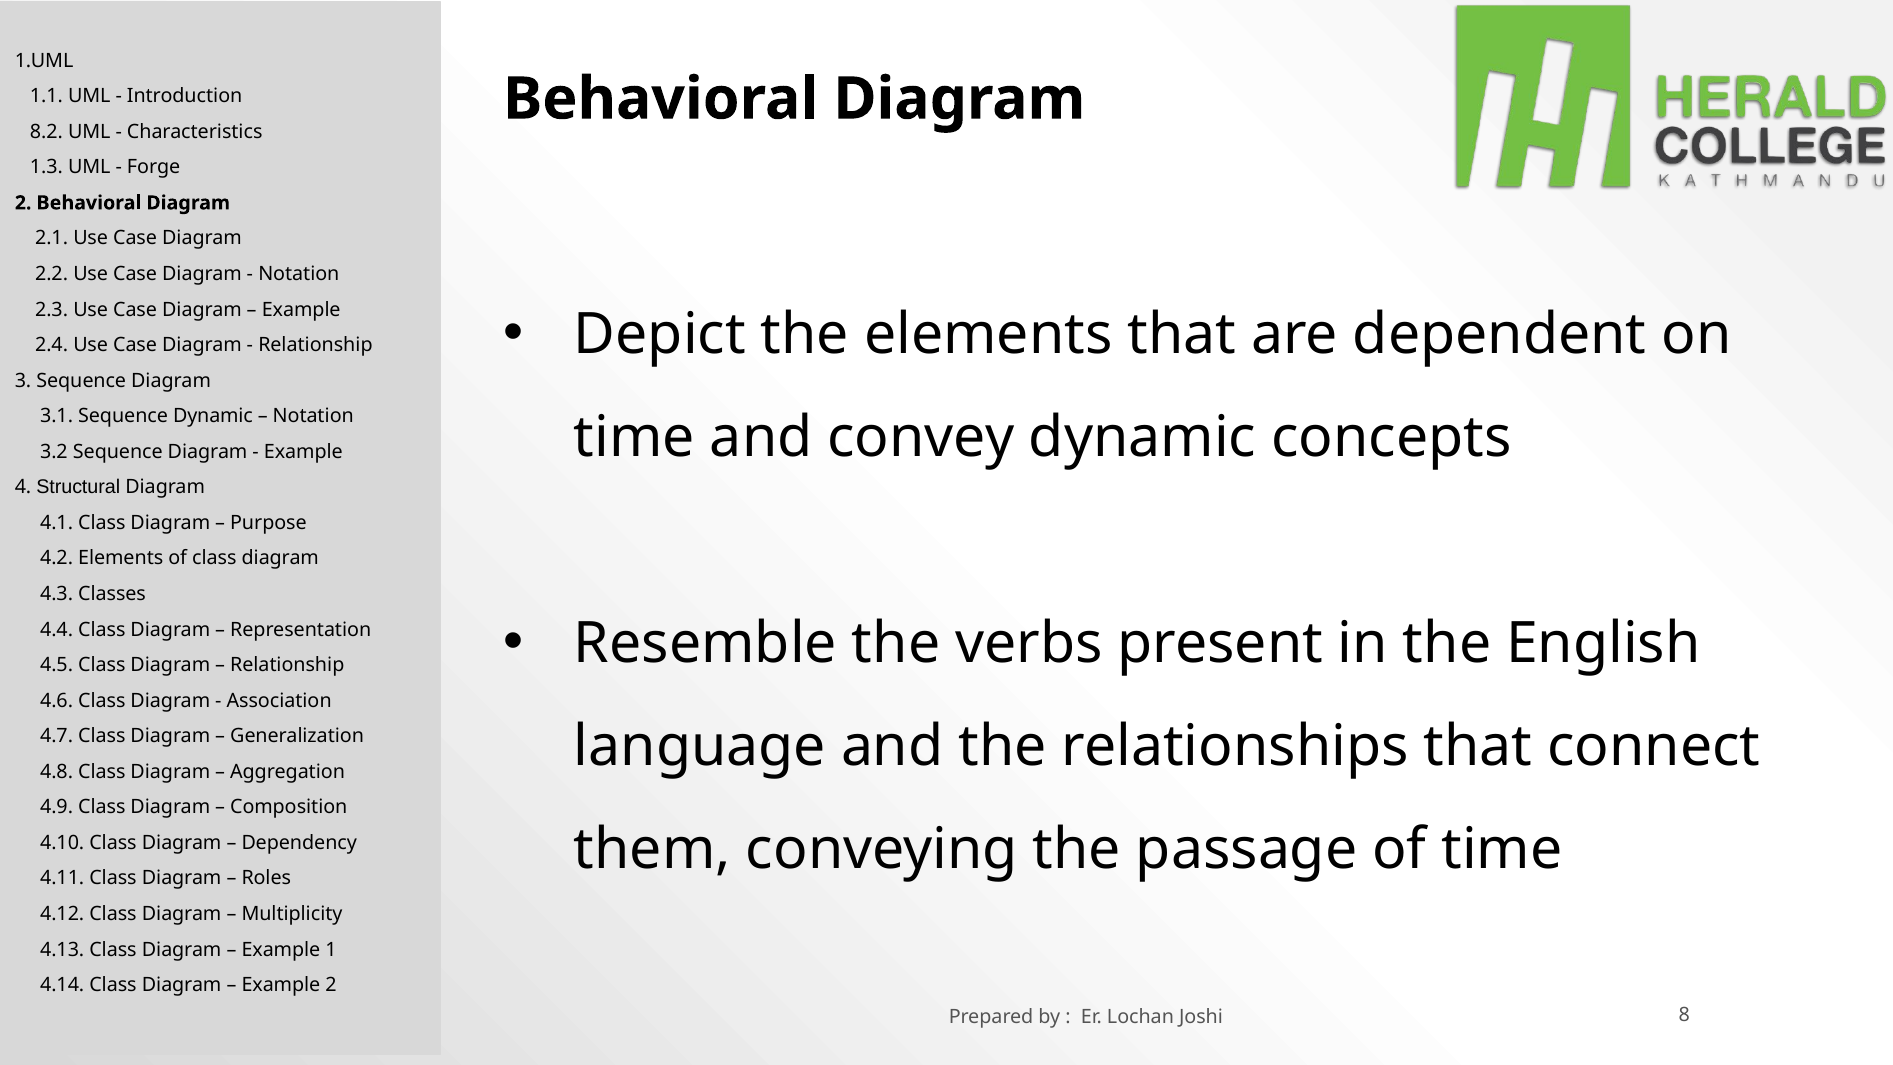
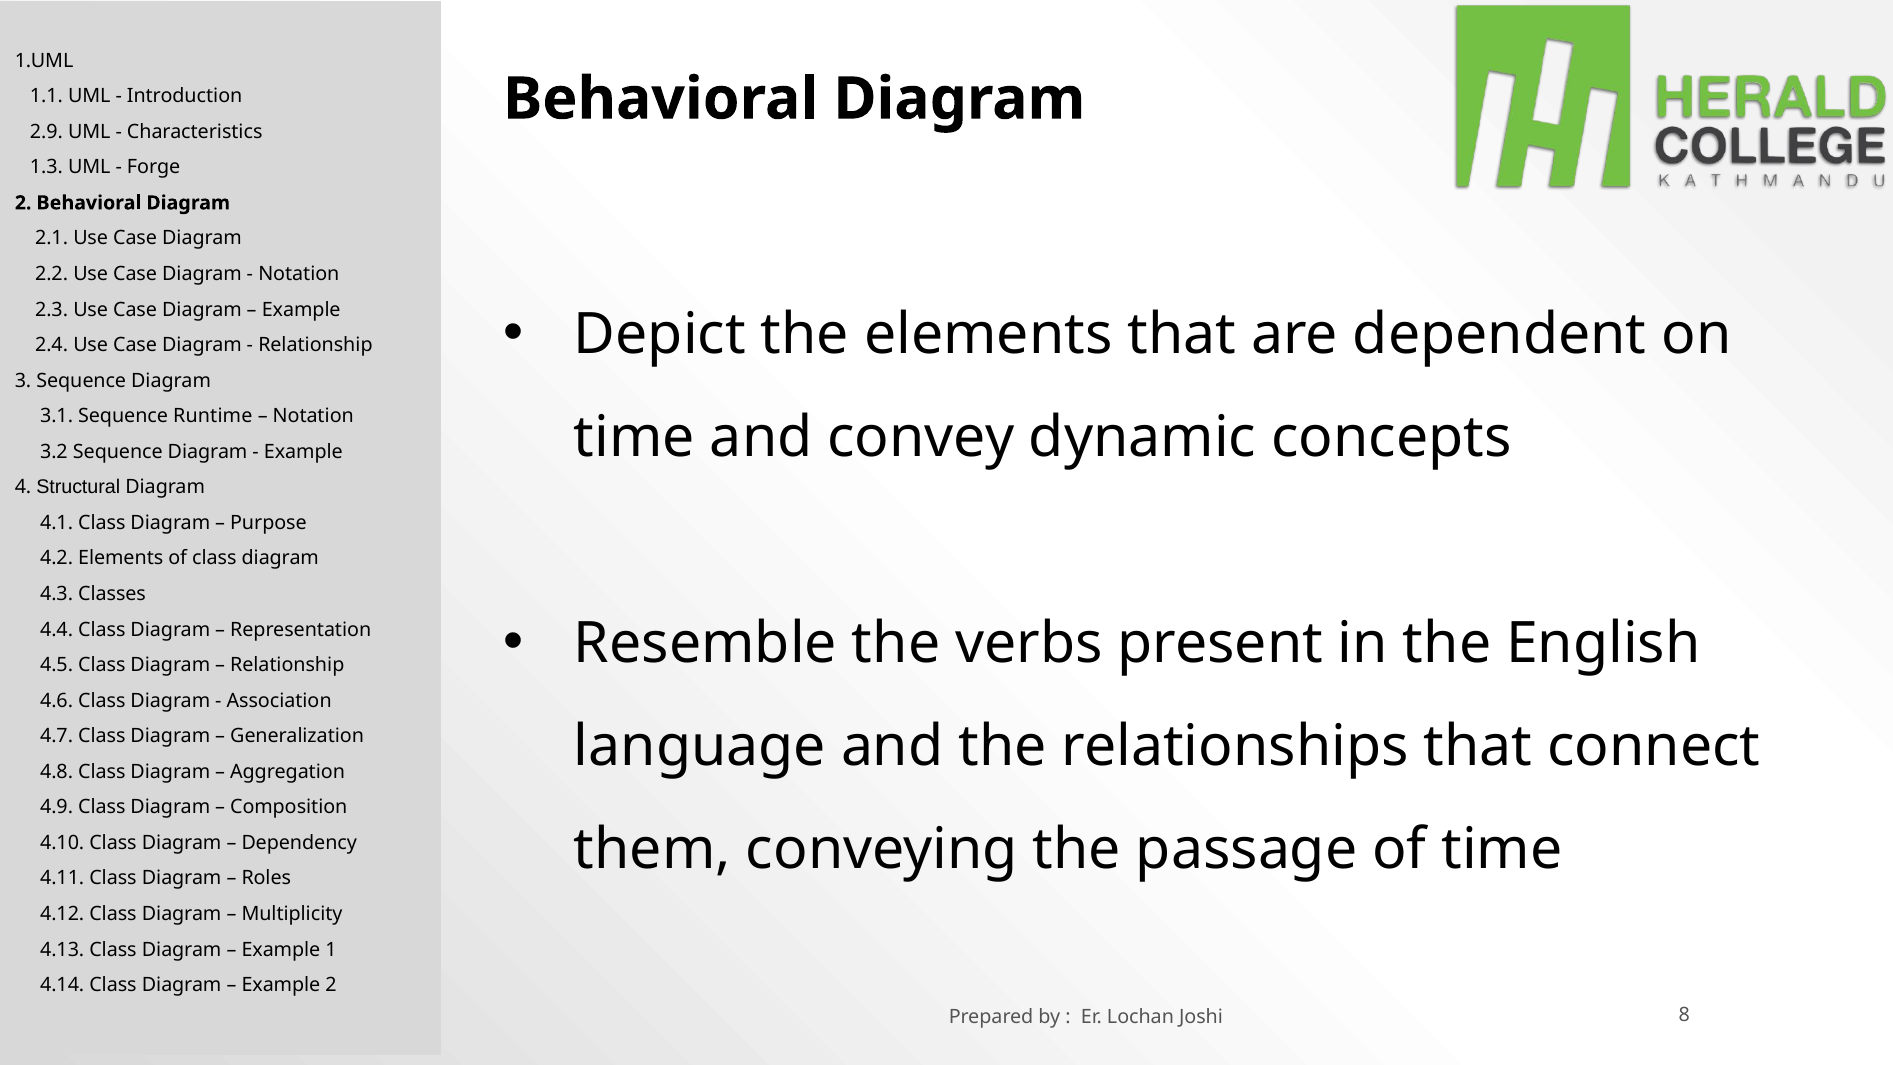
8.2: 8.2 -> 2.9 (46, 132)
Sequence Dynamic: Dynamic -> Runtime (213, 416)
